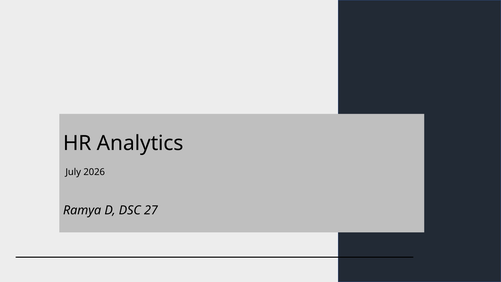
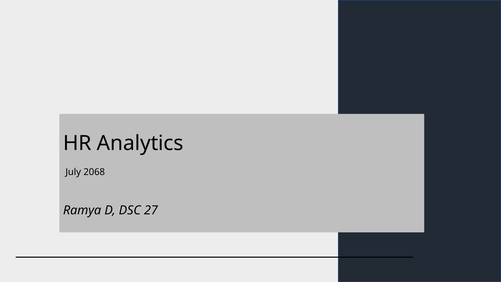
2026: 2026 -> 2068 (94, 172)
